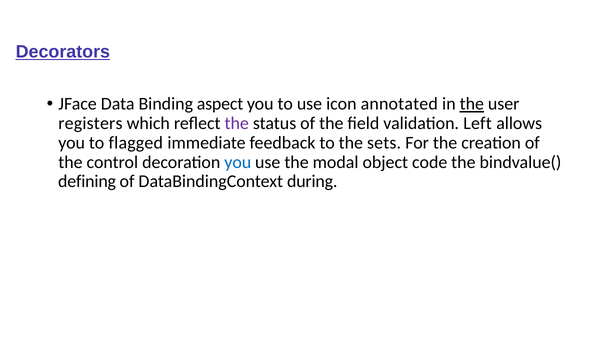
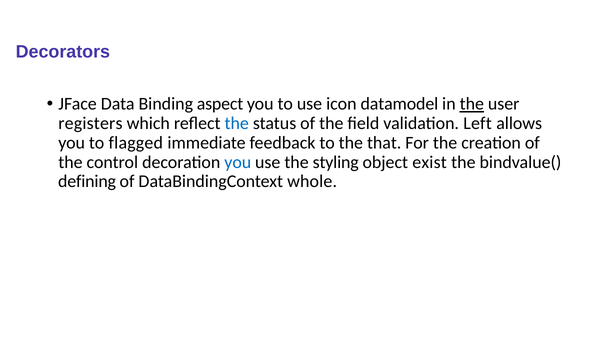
Decorators underline: present -> none (63, 52)
annotated: annotated -> datamodel (399, 104)
the colour: purple -> blue (237, 123)
sets: sets -> that (384, 142)
modal: modal -> styling (336, 162)
code: code -> exist (430, 162)
during: during -> whole (312, 181)
